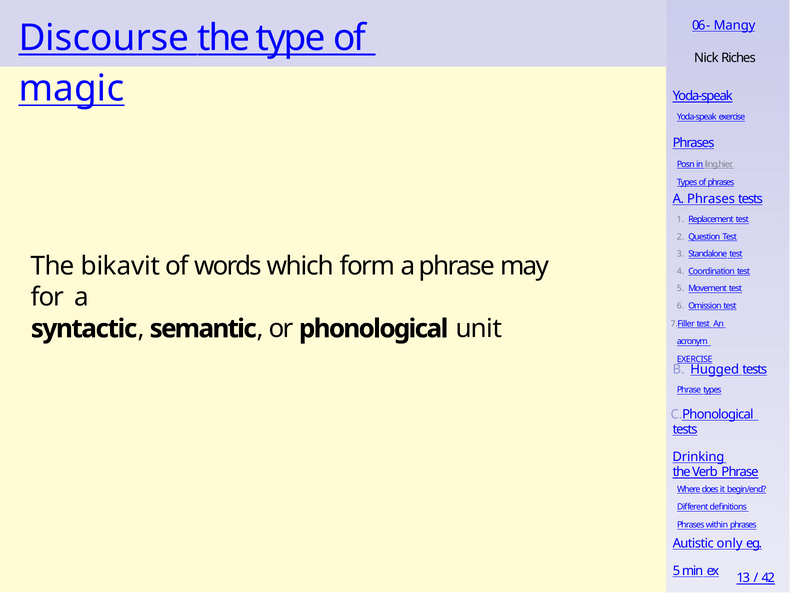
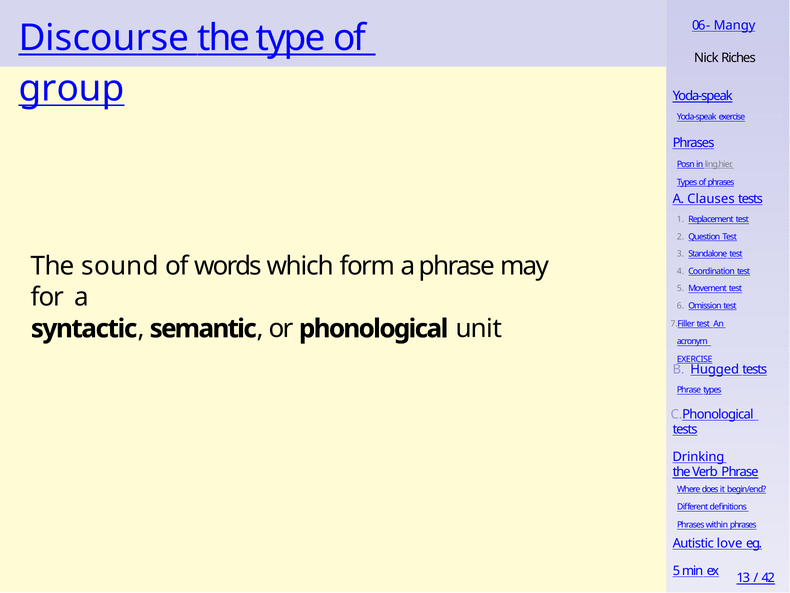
magic: magic -> group (72, 88)
A Phrases: Phrases -> Clauses (711, 199)
bikavit: bikavit -> sound (120, 266)
only: only -> love (730, 544)
